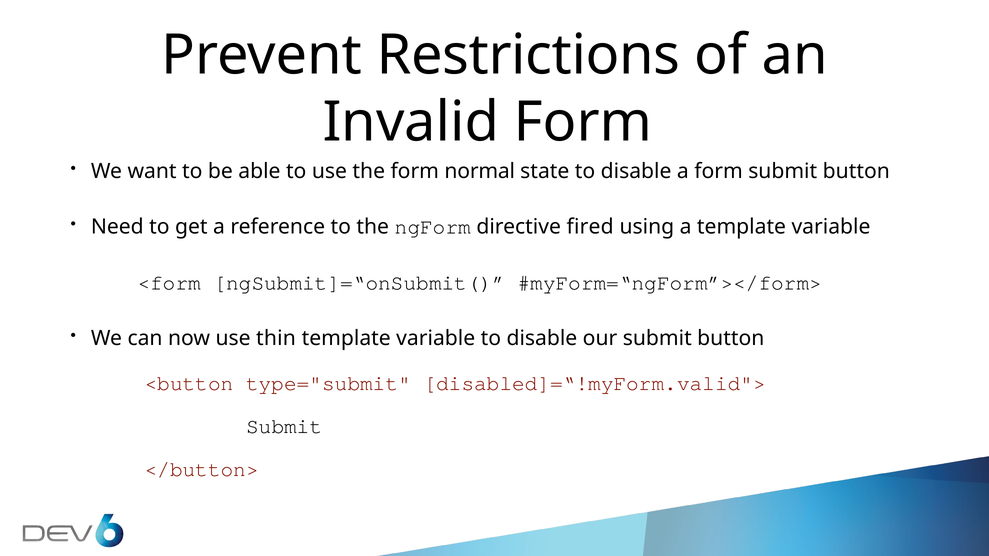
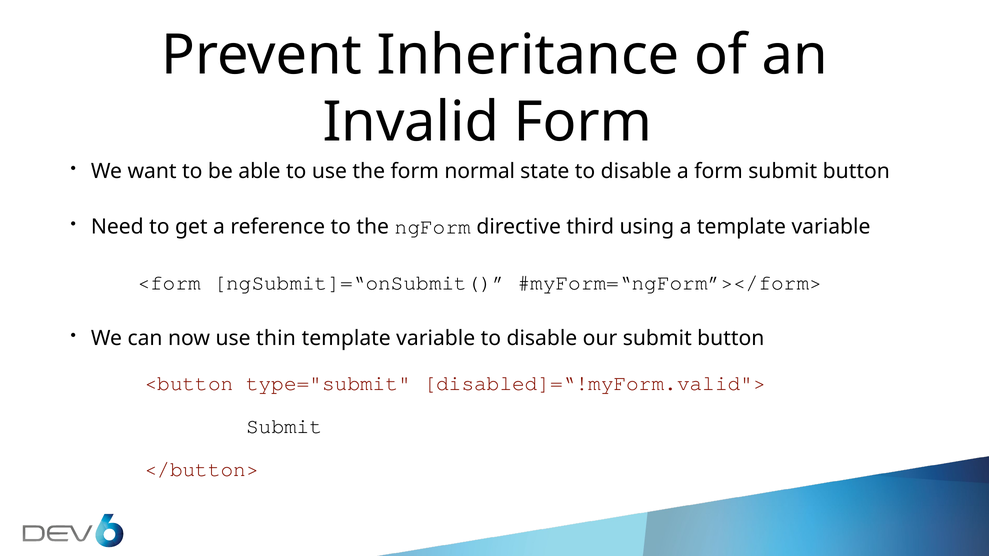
Restrictions: Restrictions -> Inheritance (528, 55)
fired: fired -> third (590, 227)
